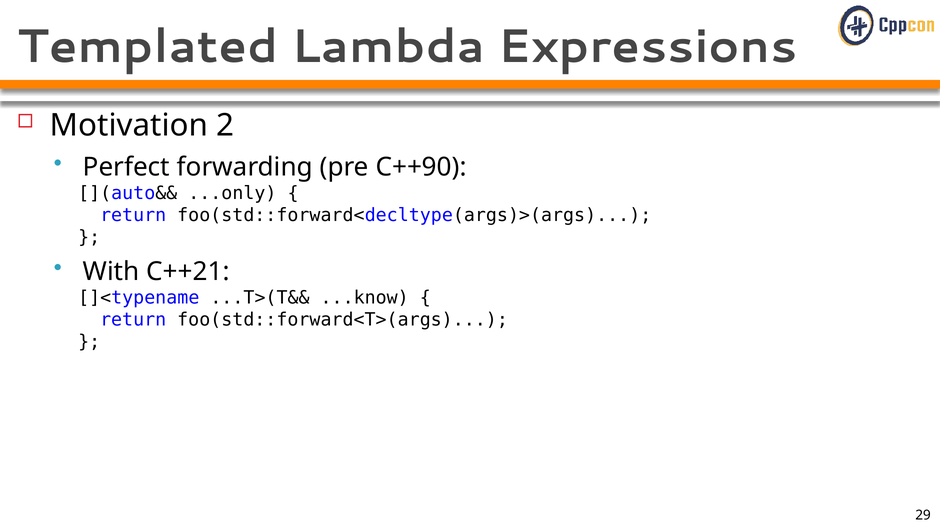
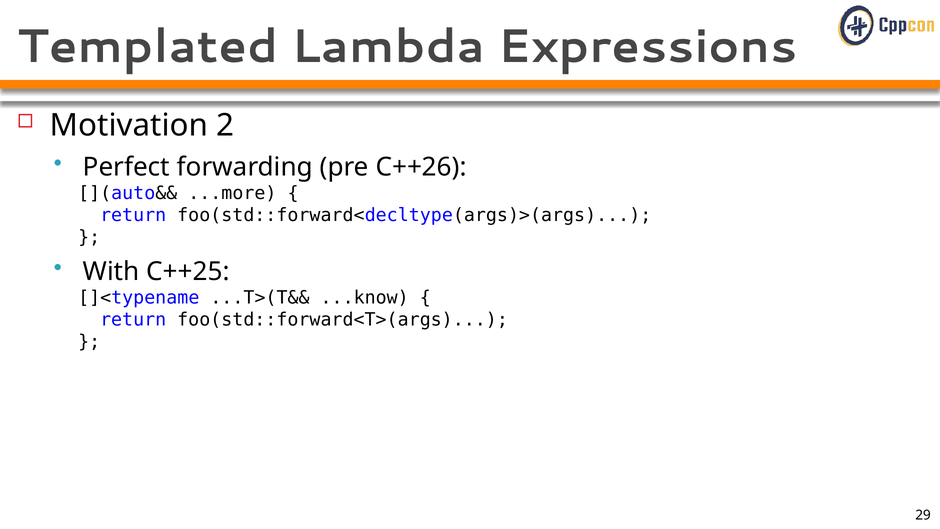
C++90: C++90 -> C++26 (421, 167)
...only: ...only -> ...more (232, 193)
C++21: C++21 -> C++25 (188, 271)
